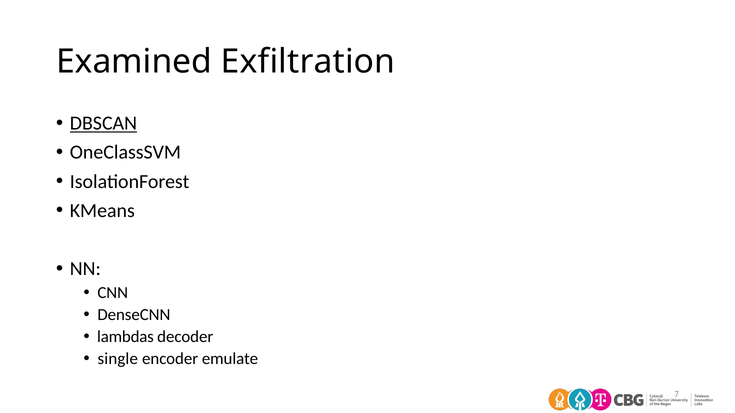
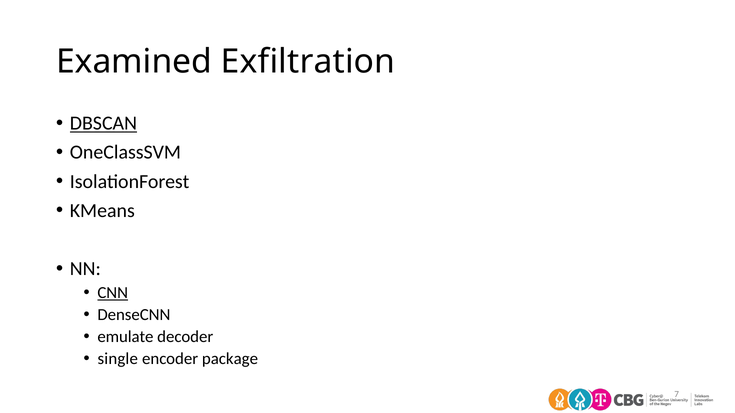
CNN underline: none -> present (113, 293)
lambdas: lambdas -> emulate (125, 337)
emulate: emulate -> package (230, 359)
